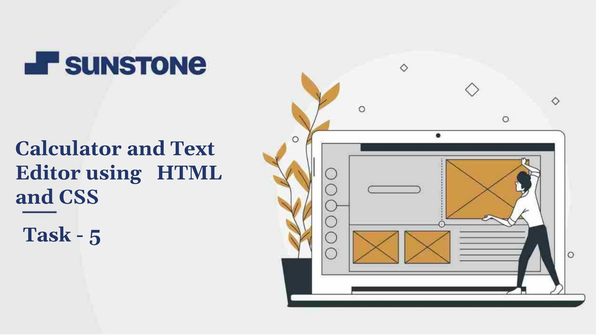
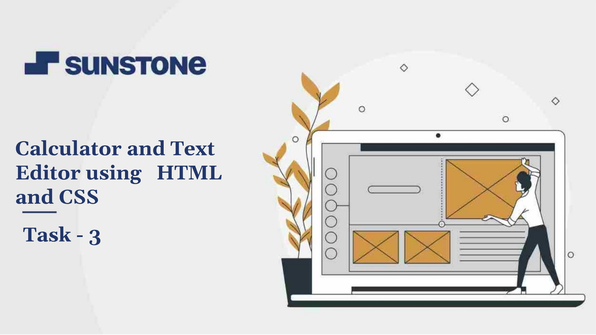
5: 5 -> 3 (95, 235)
